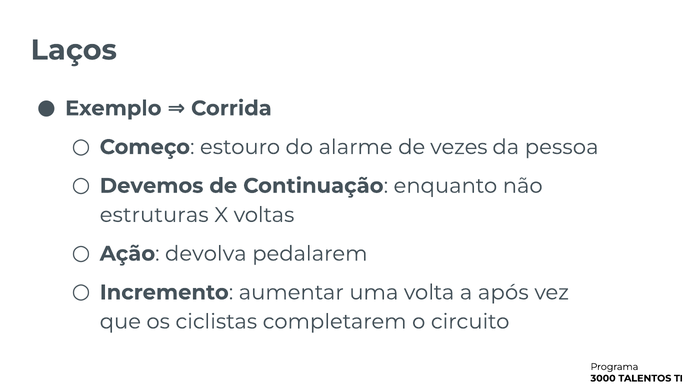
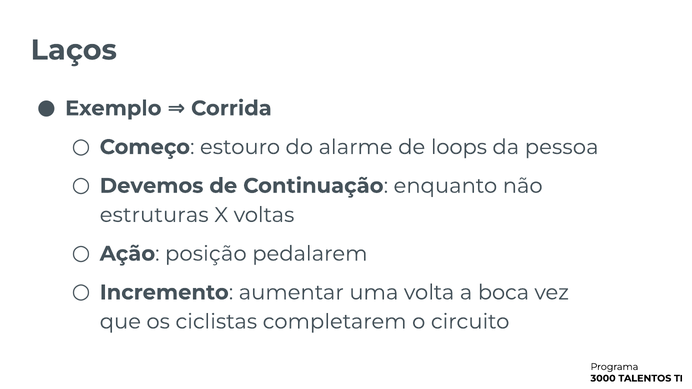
vezes: vezes -> loops (459, 147)
devolva: devolva -> posição (206, 254)
após: após -> boca (503, 293)
